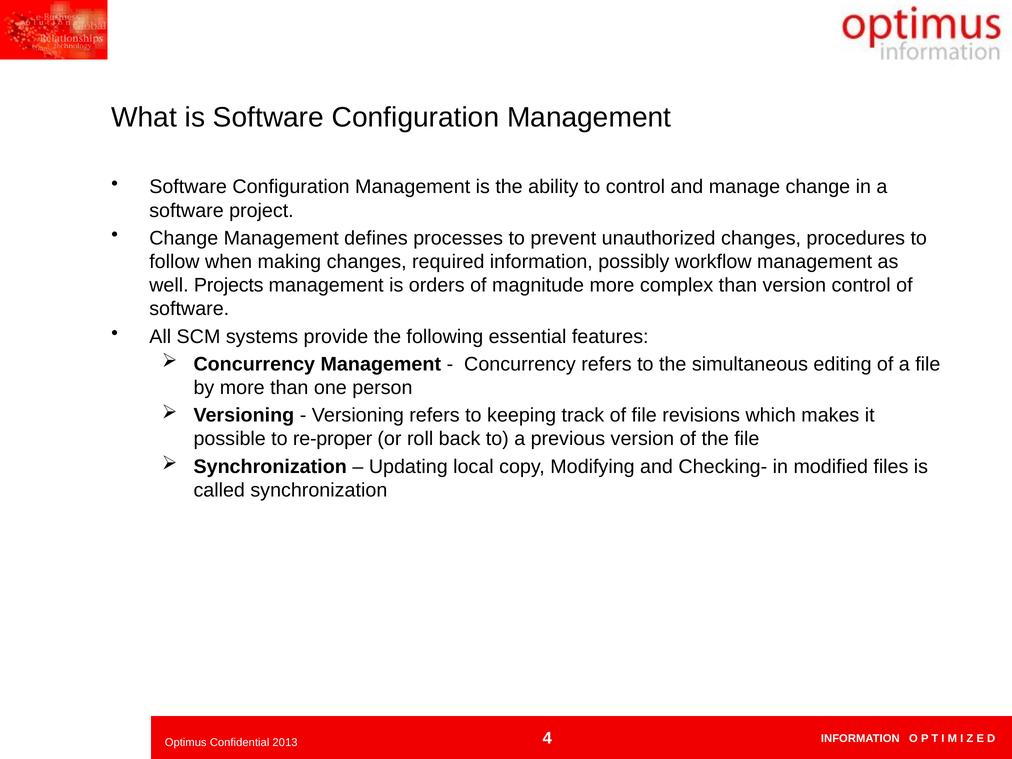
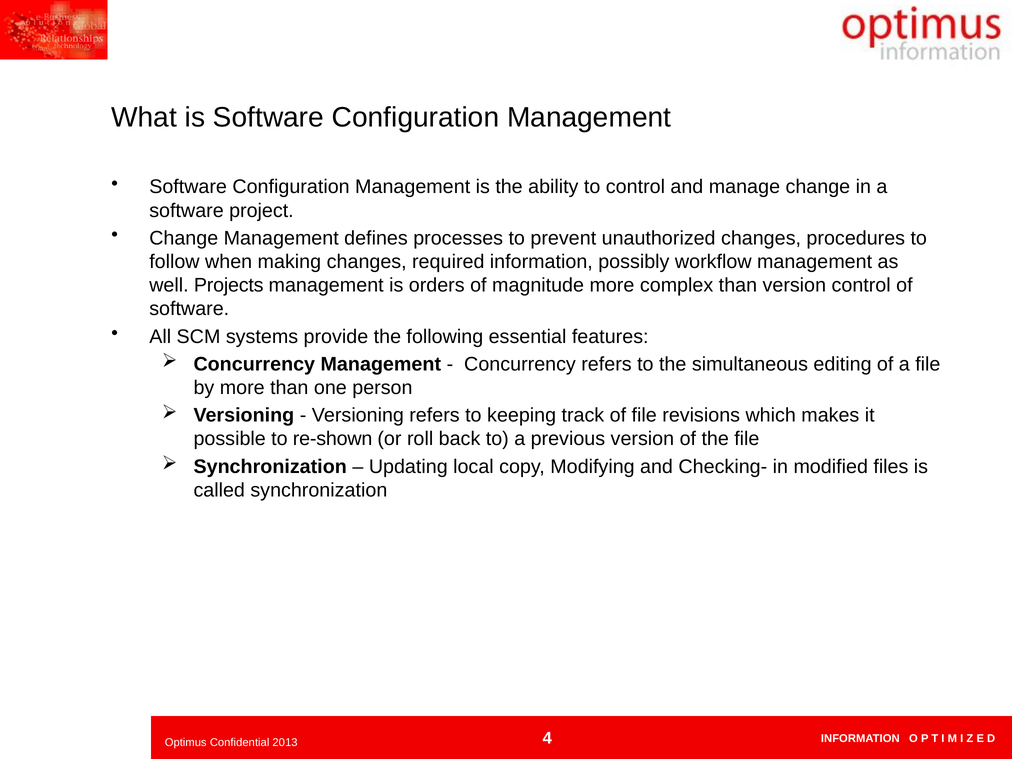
re-proper: re-proper -> re-shown (333, 439)
